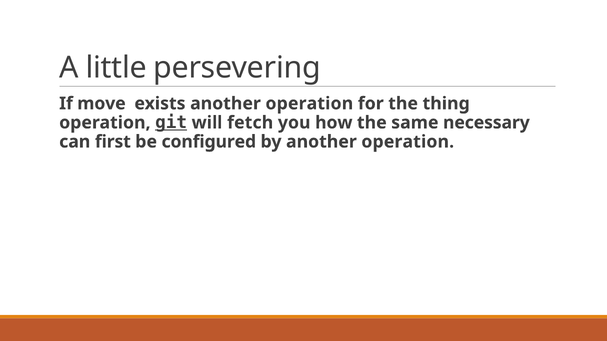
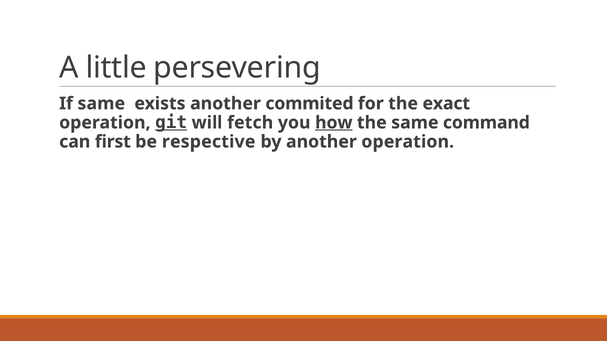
If move: move -> same (101, 104)
exists another operation: operation -> commited (309, 104)
thing: thing -> exact (446, 104)
how underline: none -> present (334, 123)
necessary: necessary -> command (486, 123)
configured: configured -> respective (209, 142)
